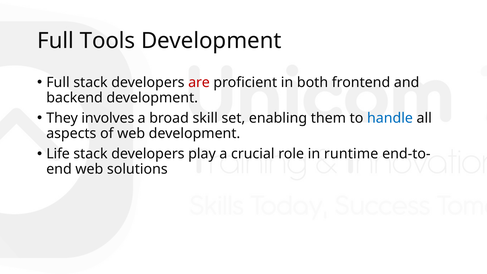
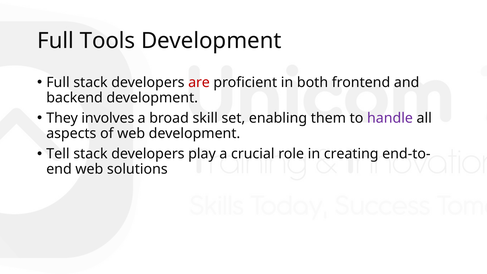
handle colour: blue -> purple (390, 118)
Life: Life -> Tell (58, 154)
runtime: runtime -> creating (351, 154)
